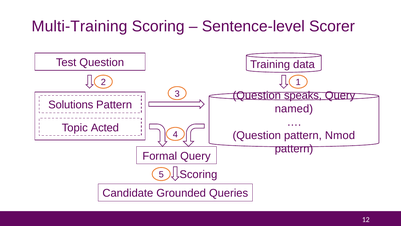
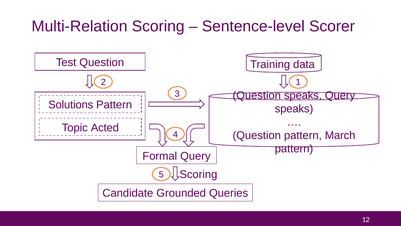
Multi-Training: Multi-Training -> Multi-Relation (80, 26)
named: named -> speaks (294, 109)
Nmod: Nmod -> March (340, 135)
